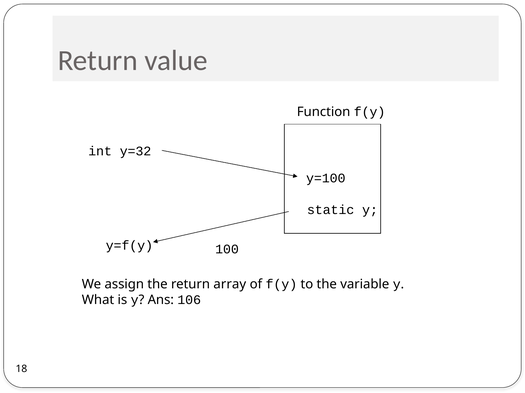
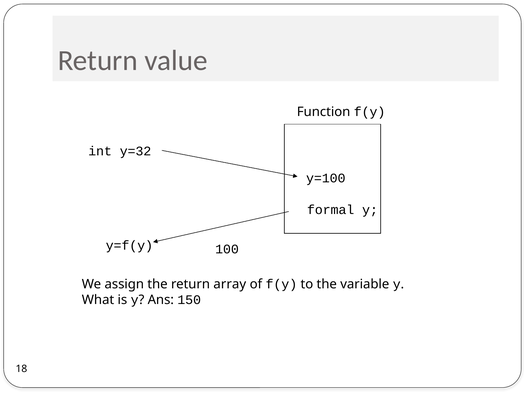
static: static -> formal (331, 210)
106: 106 -> 150 (189, 300)
